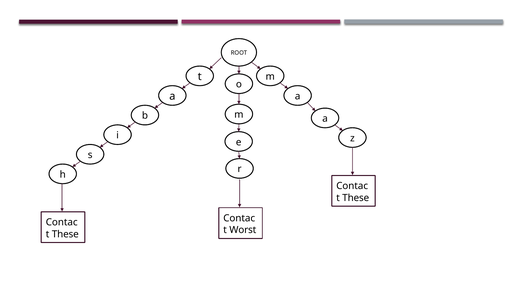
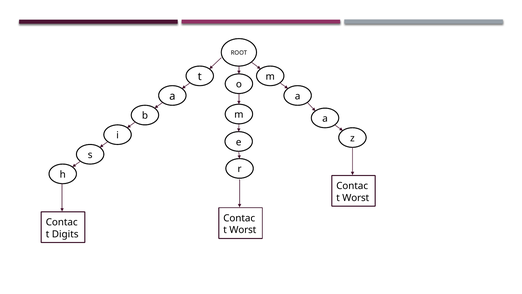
These: These -> Worst (356, 198)
These: These -> Digits (65, 234)
